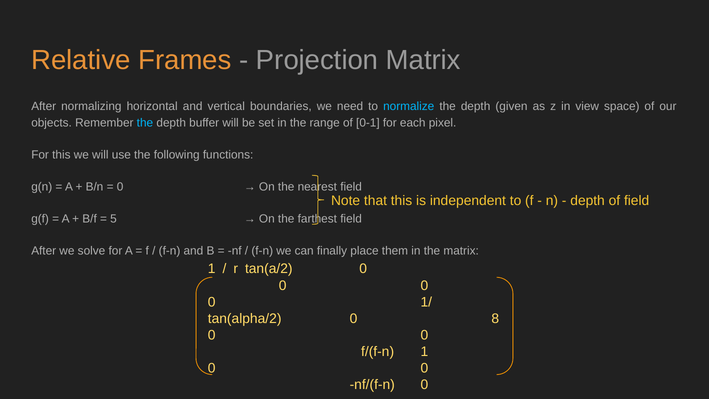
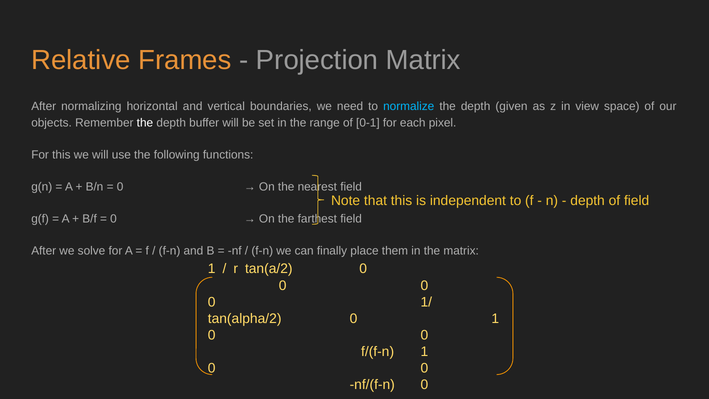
the colour: light blue -> white (145, 123)
5: 5 -> 0 (113, 219)
0 8: 8 -> 1 (495, 318)
